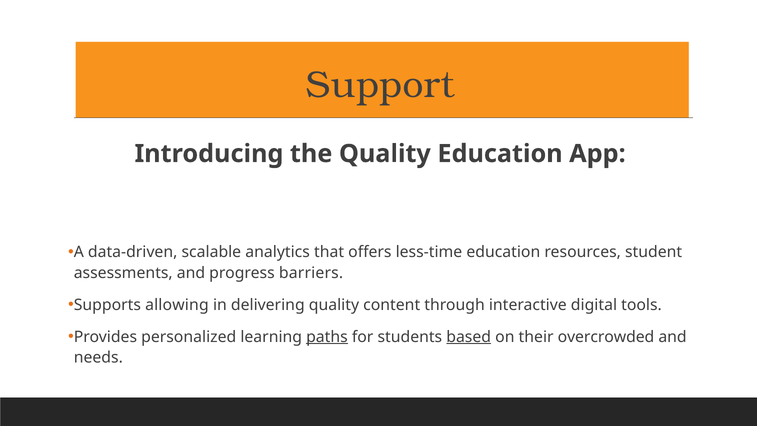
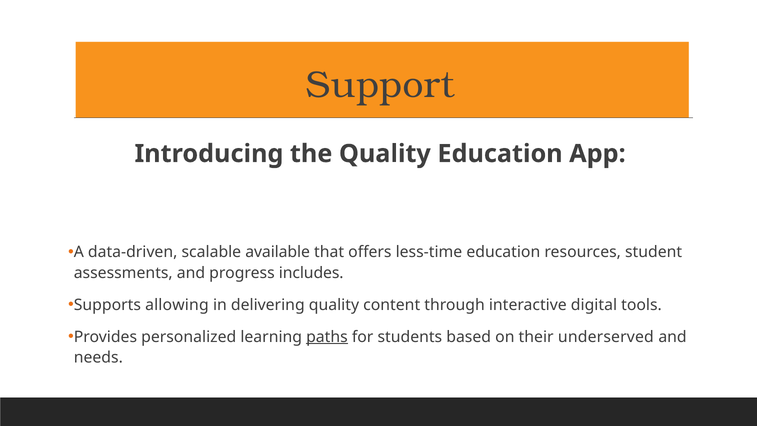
analytics: analytics -> available (278, 252)
barriers: barriers -> includes (311, 273)
based underline: present -> none (469, 337)
overcrowded: overcrowded -> underserved (606, 337)
